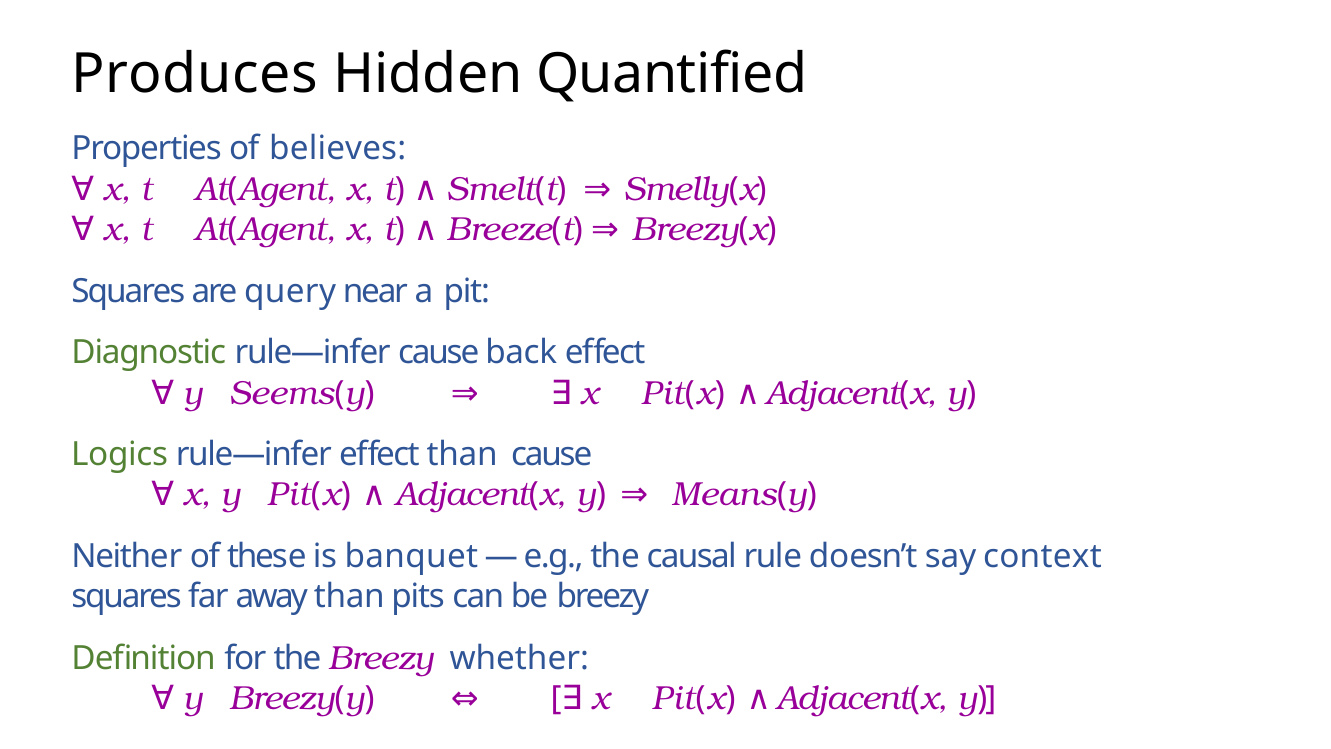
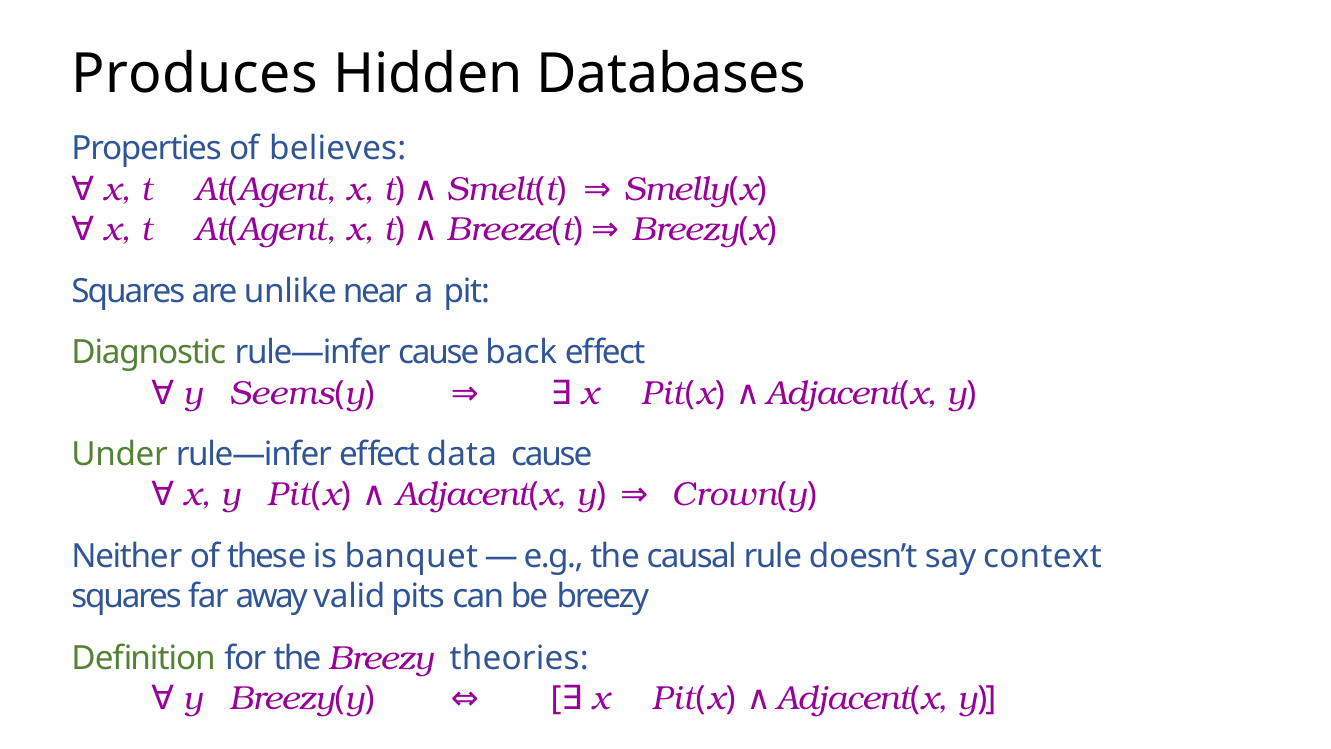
Quantified: Quantified -> Databases (672, 75)
query: query -> unlike (290, 291)
Logics: Logics -> Under (120, 454)
effect than: than -> data (462, 454)
Means: Means -> Crown (724, 495)
away than: than -> valid (349, 597)
whether: whether -> theories (519, 658)
